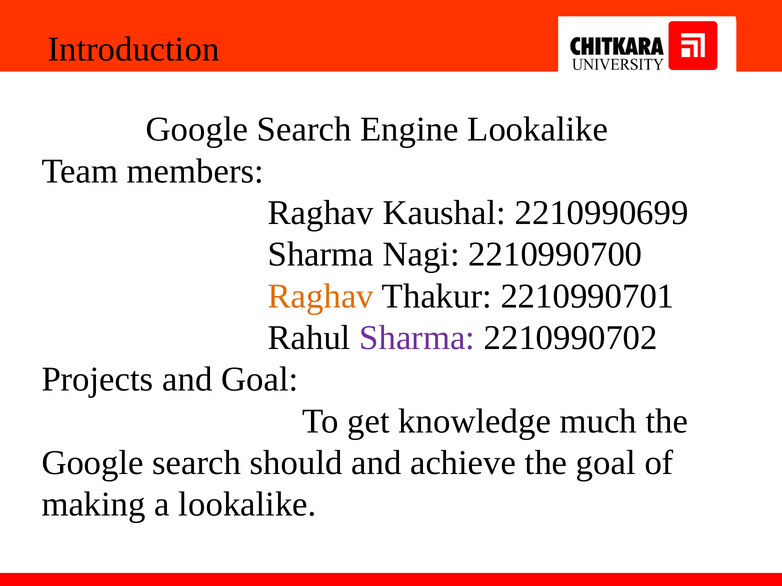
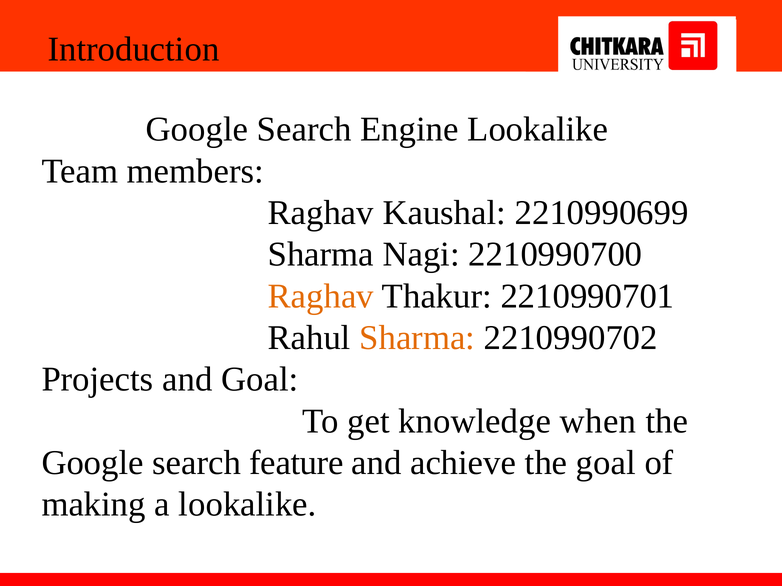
Sharma colour: purple -> orange (417, 338)
much: much -> when (598, 421)
should: should -> feature (296, 463)
